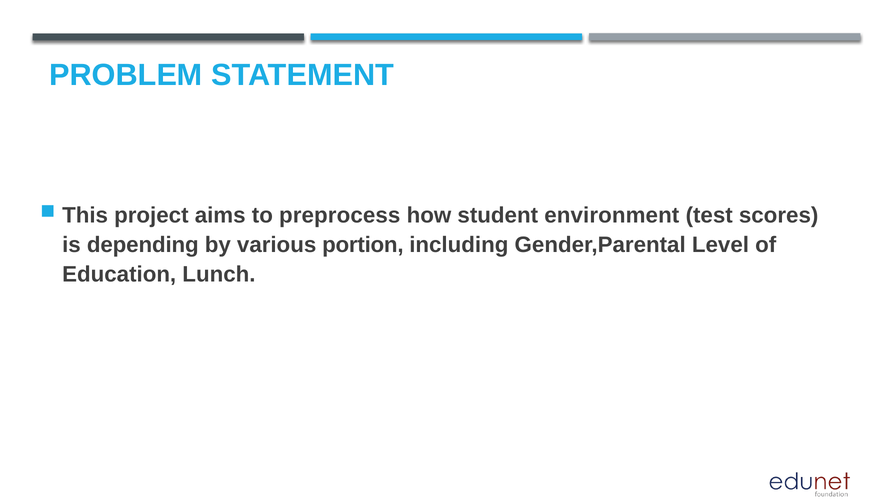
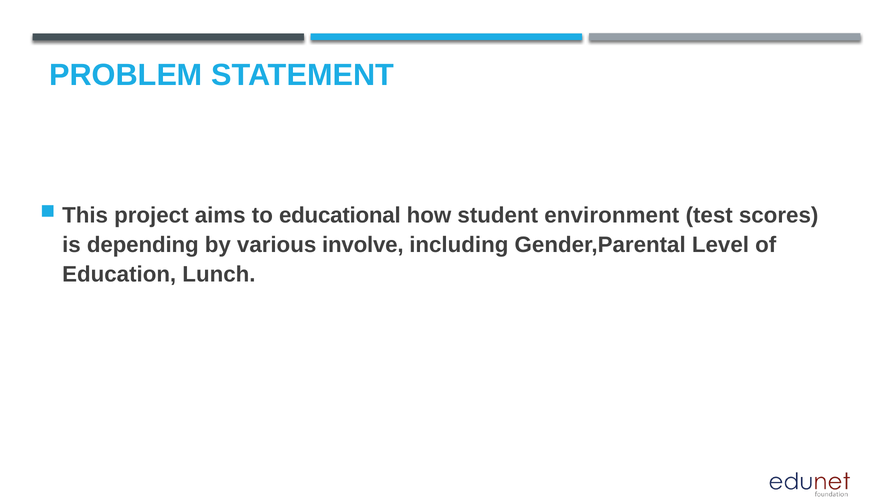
preprocess: preprocess -> educational (340, 215)
portion: portion -> involve (363, 245)
